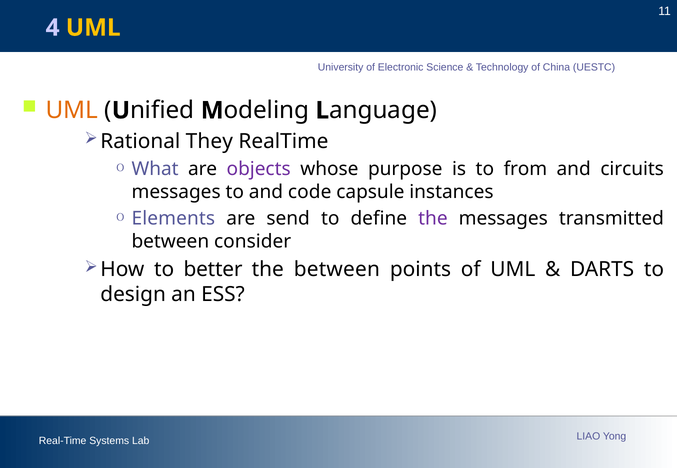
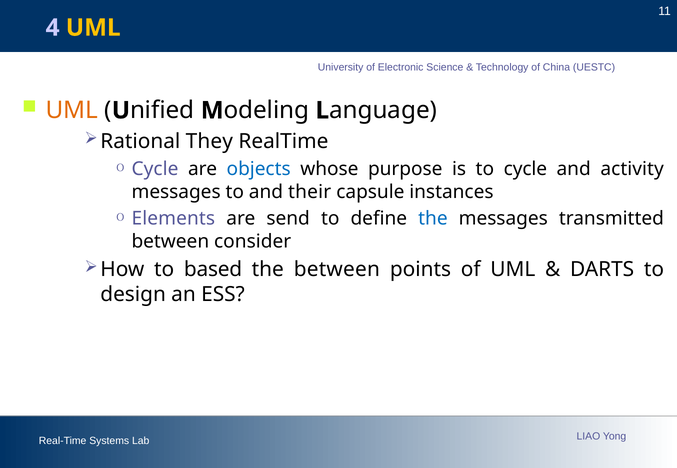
What: What -> Cycle (155, 169)
objects colour: purple -> blue (259, 169)
to from: from -> cycle (525, 169)
circuits: circuits -> activity (632, 169)
code: code -> their (310, 192)
the colour: purple -> blue (433, 219)
better: better -> based (213, 270)
